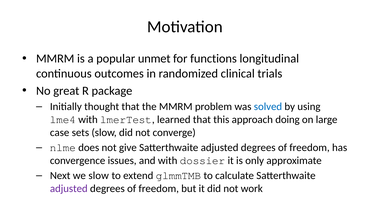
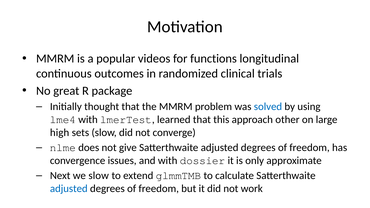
unmet: unmet -> videos (154, 59)
doing: doing -> other (287, 120)
case: case -> high (60, 133)
adjusted colour: purple -> blue (69, 189)
